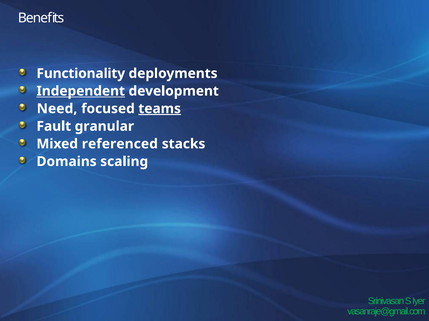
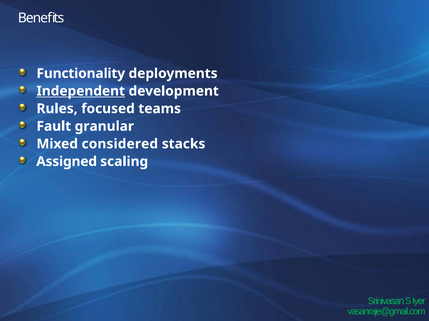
Need: Need -> Rules (57, 109)
teams underline: present -> none (160, 109)
referenced: referenced -> considered (120, 144)
Domains: Domains -> Assigned (67, 162)
